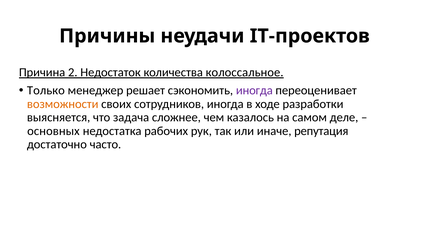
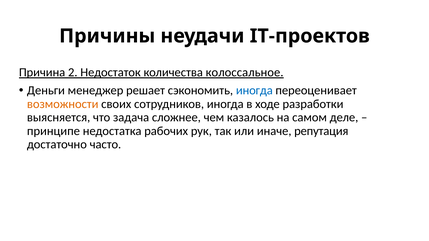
Только: Только -> Деньги (46, 91)
иногда colour: purple -> blue (254, 91)
основных: основных -> принципе (53, 131)
